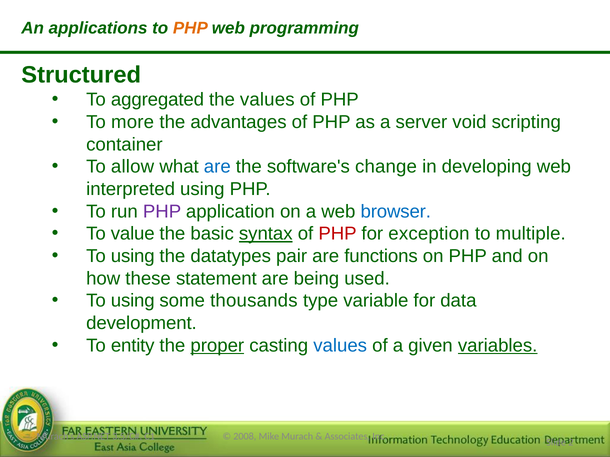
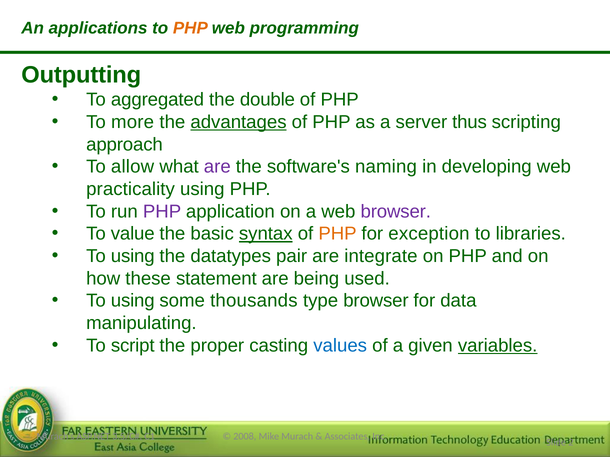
Structured: Structured -> Outputting (81, 75)
the values: values -> double (267, 100)
advantages underline: none -> present (239, 122)
void: void -> thus (470, 122)
container: container -> approach (124, 145)
are colour: blue -> purple (217, 167)
change: change -> naming (386, 167)
interpreted: interpreted -> practicality (131, 189)
browser colour: blue -> purple (396, 212)
PHP colour: red -> orange (338, 234)
multiple: multiple -> libraries (531, 234)
functions: functions -> integrate (381, 256)
type variable: variable -> browser (376, 301)
development: development -> manipulating (141, 323)
entity: entity -> script (133, 346)
proper underline: present -> none (217, 346)
